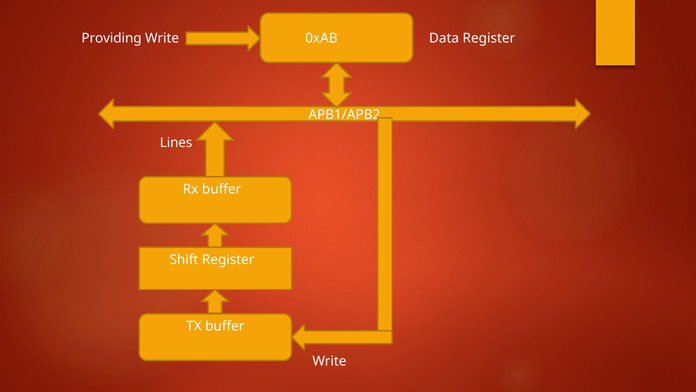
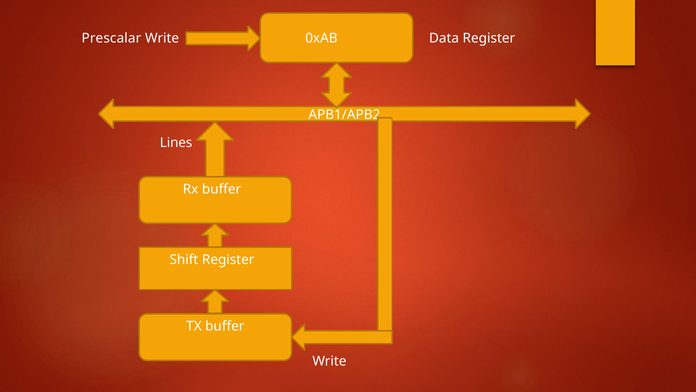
Providing: Providing -> Prescalar (111, 38)
